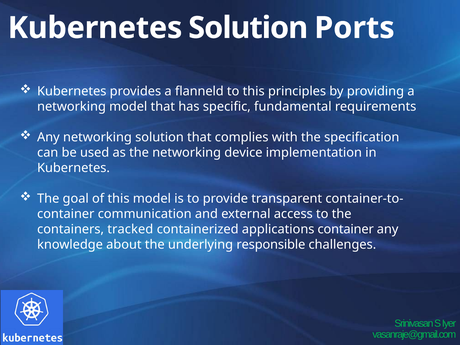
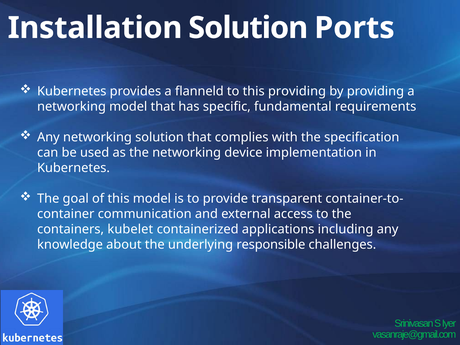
Kubernetes: Kubernetes -> Installation (95, 28)
this principles: principles -> providing (297, 91)
tracked: tracked -> kubelet (130, 229)
applications container: container -> including (346, 229)
